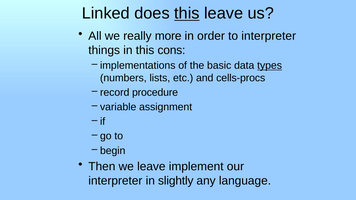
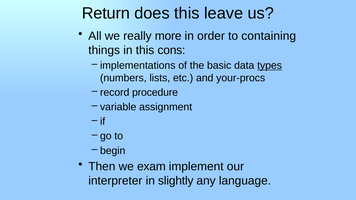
Linked: Linked -> Return (106, 13)
this underline: present -> none (187, 13)
to interpreter: interpreter -> containing (269, 36)
cells-procs: cells-procs -> your-procs (241, 78)
we leave: leave -> exam (151, 167)
